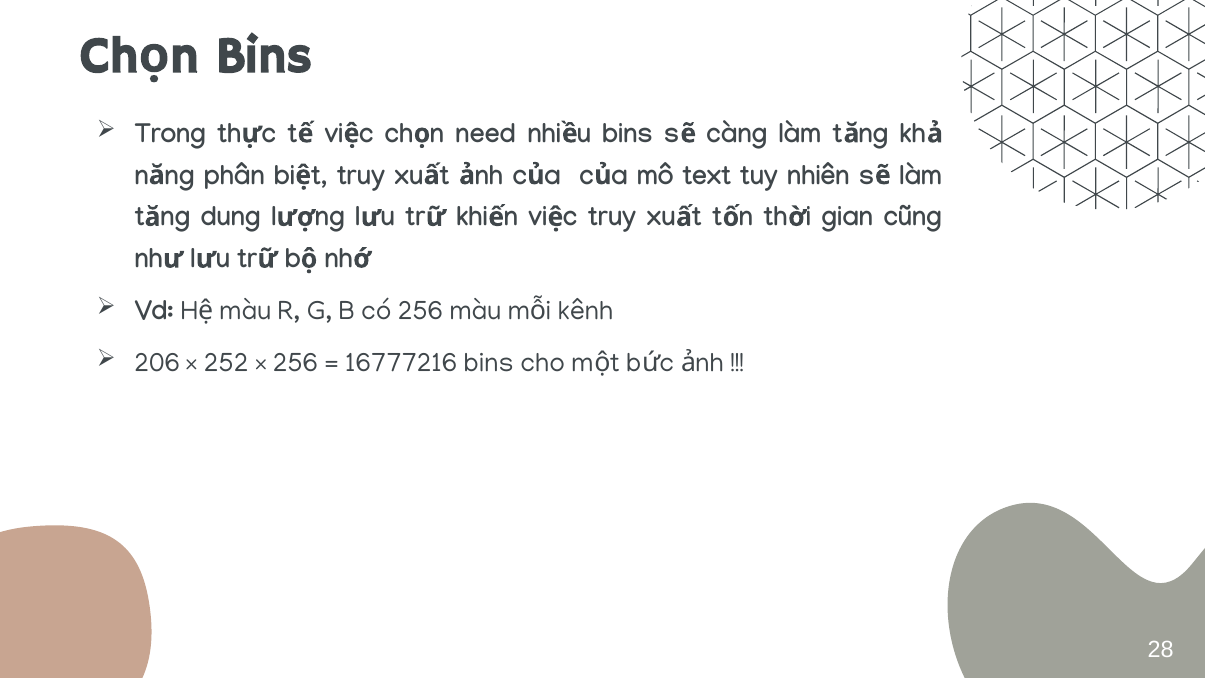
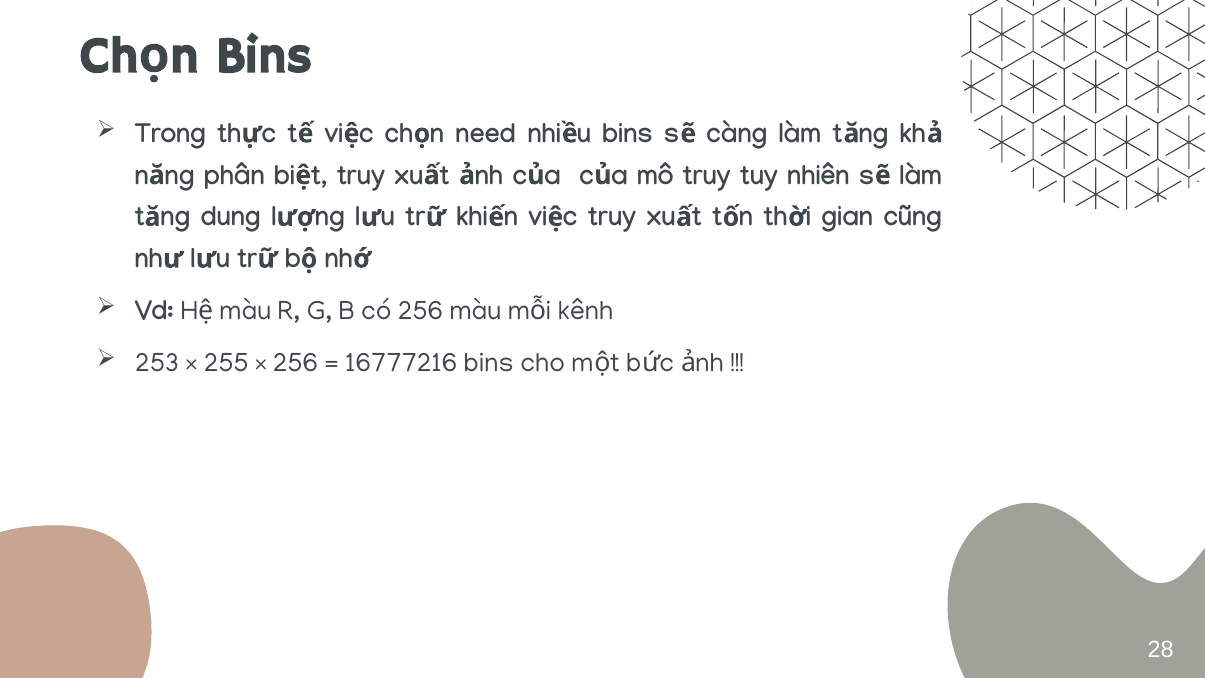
mô text: text -> truy (707, 175)
206: 206 -> 253 (157, 362)
252: 252 -> 255 (226, 362)
